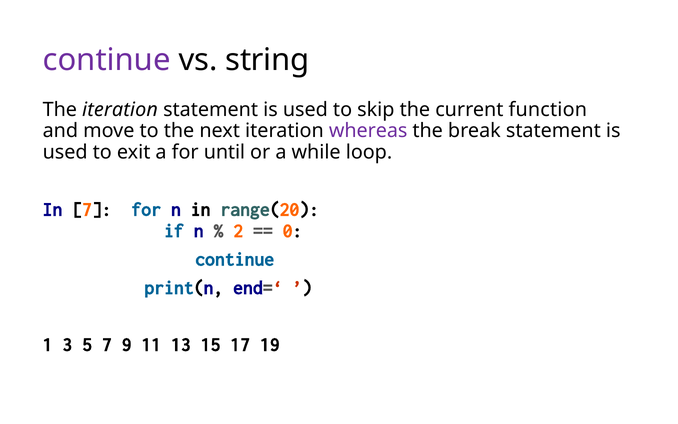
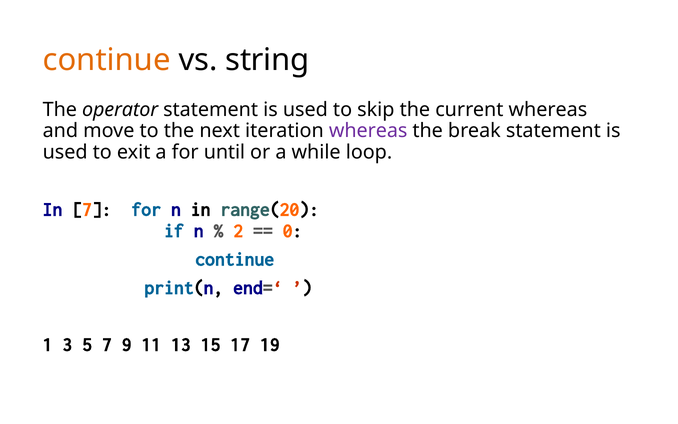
continue colour: purple -> orange (107, 60)
The iteration: iteration -> operator (120, 109)
current function: function -> whereas (548, 109)
